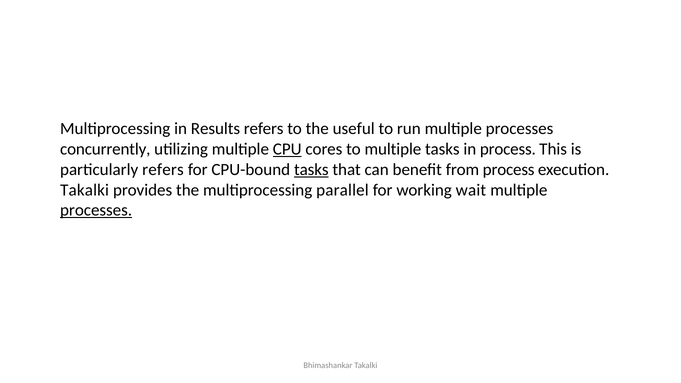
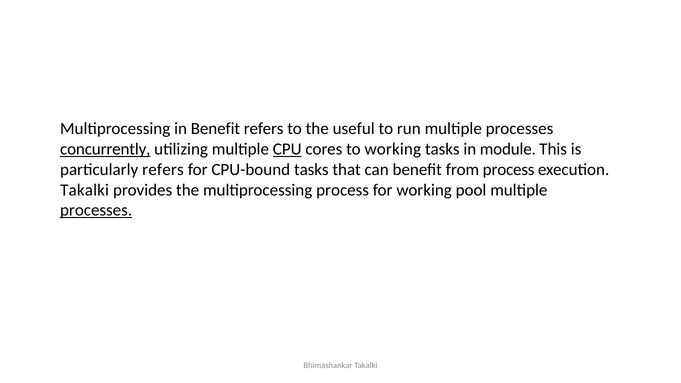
in Results: Results -> Benefit (215, 129)
concurrently underline: none -> present (105, 149)
to multiple: multiple -> working (393, 149)
in process: process -> module (508, 149)
tasks underline: present -> none (311, 169)
multiprocessing parallel: parallel -> process (343, 190)
wait: wait -> pool (471, 190)
